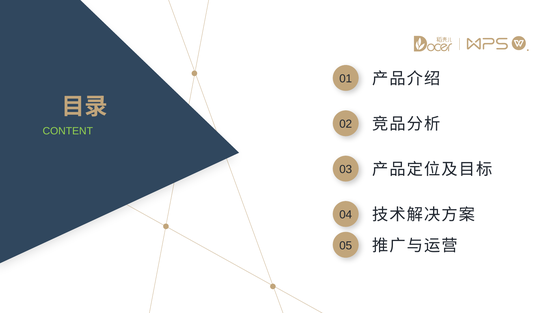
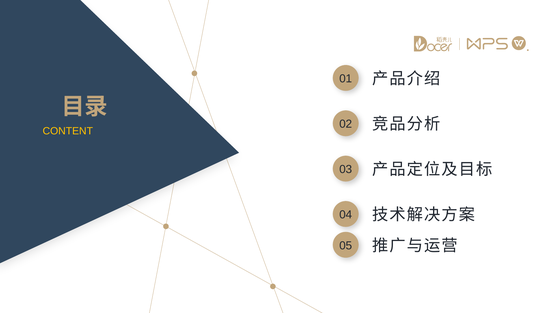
CONTENT colour: light green -> yellow (68, 131)
